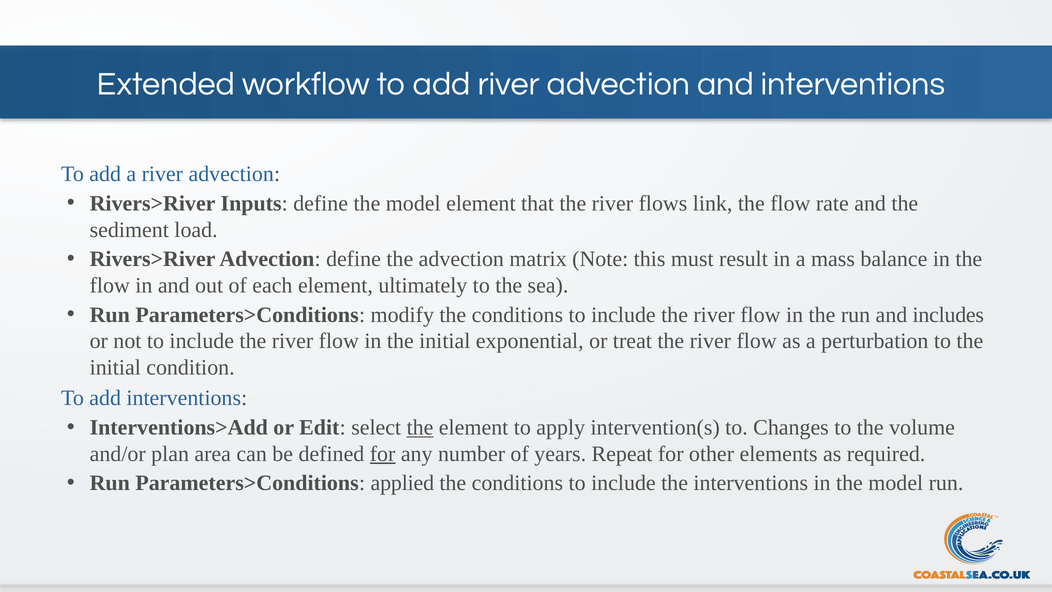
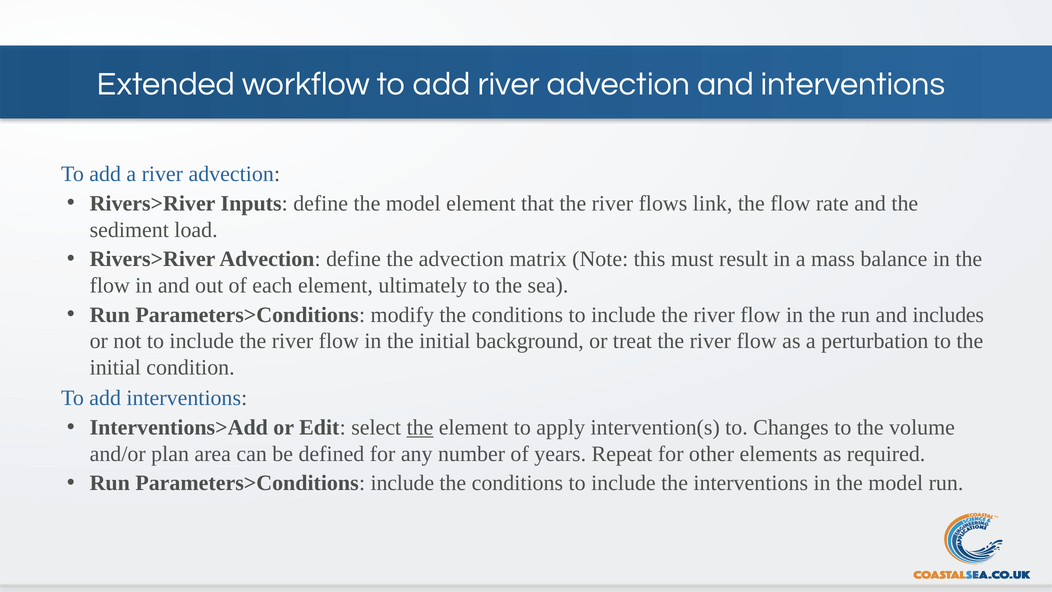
exponential: exponential -> background (530, 341)
for underline: present -> none (383, 454)
Parameters>Conditions applied: applied -> include (402, 483)
